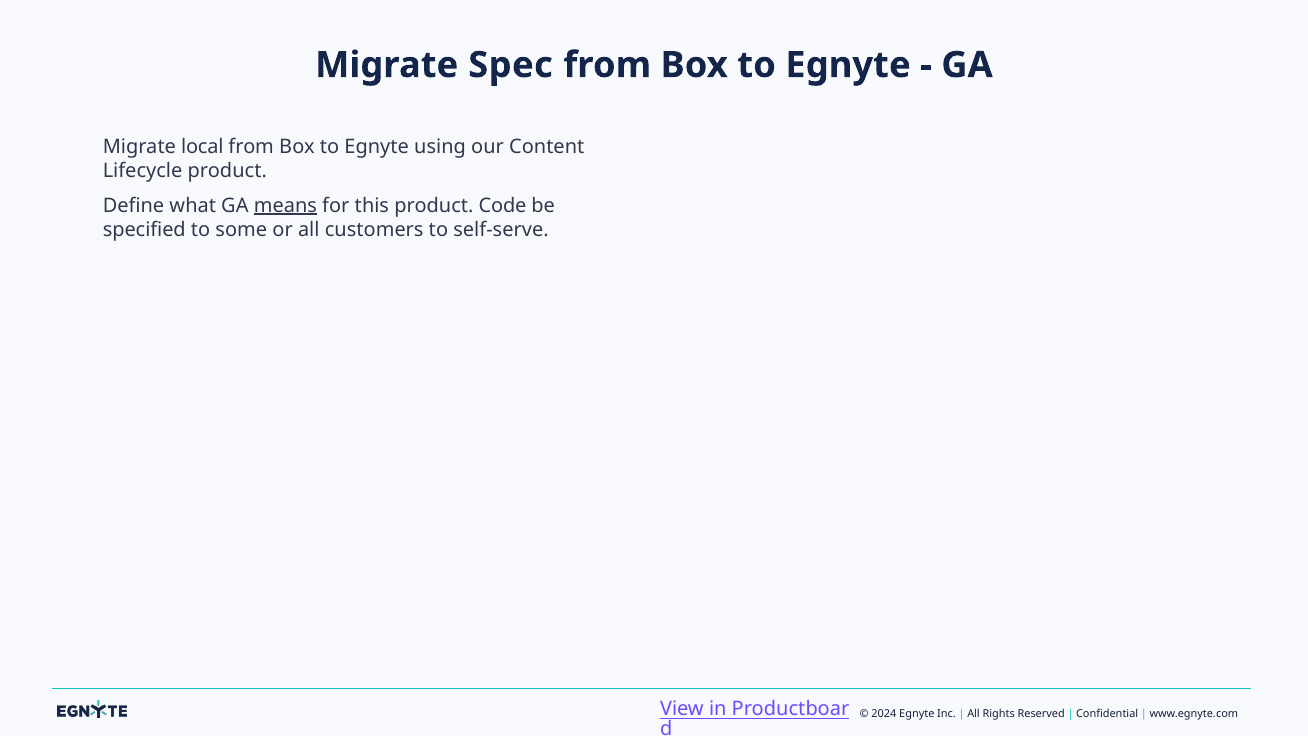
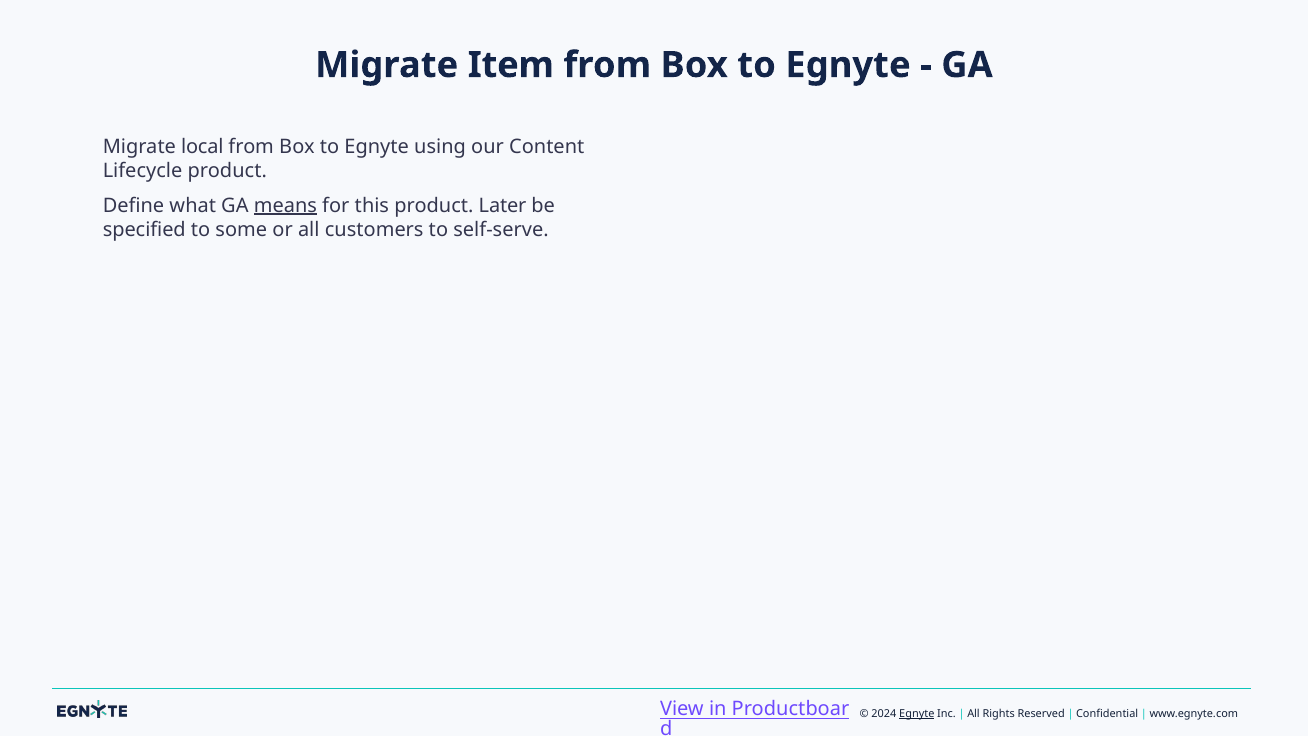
Spec: Spec -> Item (511, 65)
Code: Code -> Later (503, 205)
Egnyte underline: none -> present (917, 713)
